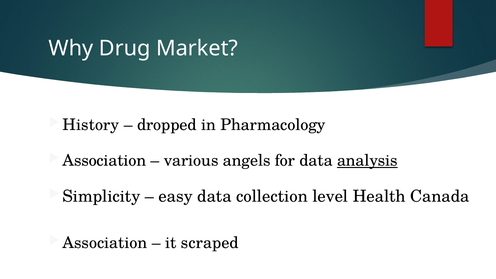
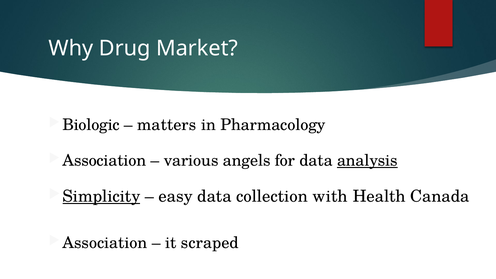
History: History -> Biologic (91, 125)
dropped: dropped -> matters (167, 125)
Simplicity underline: none -> present (101, 196)
level: level -> with (330, 196)
